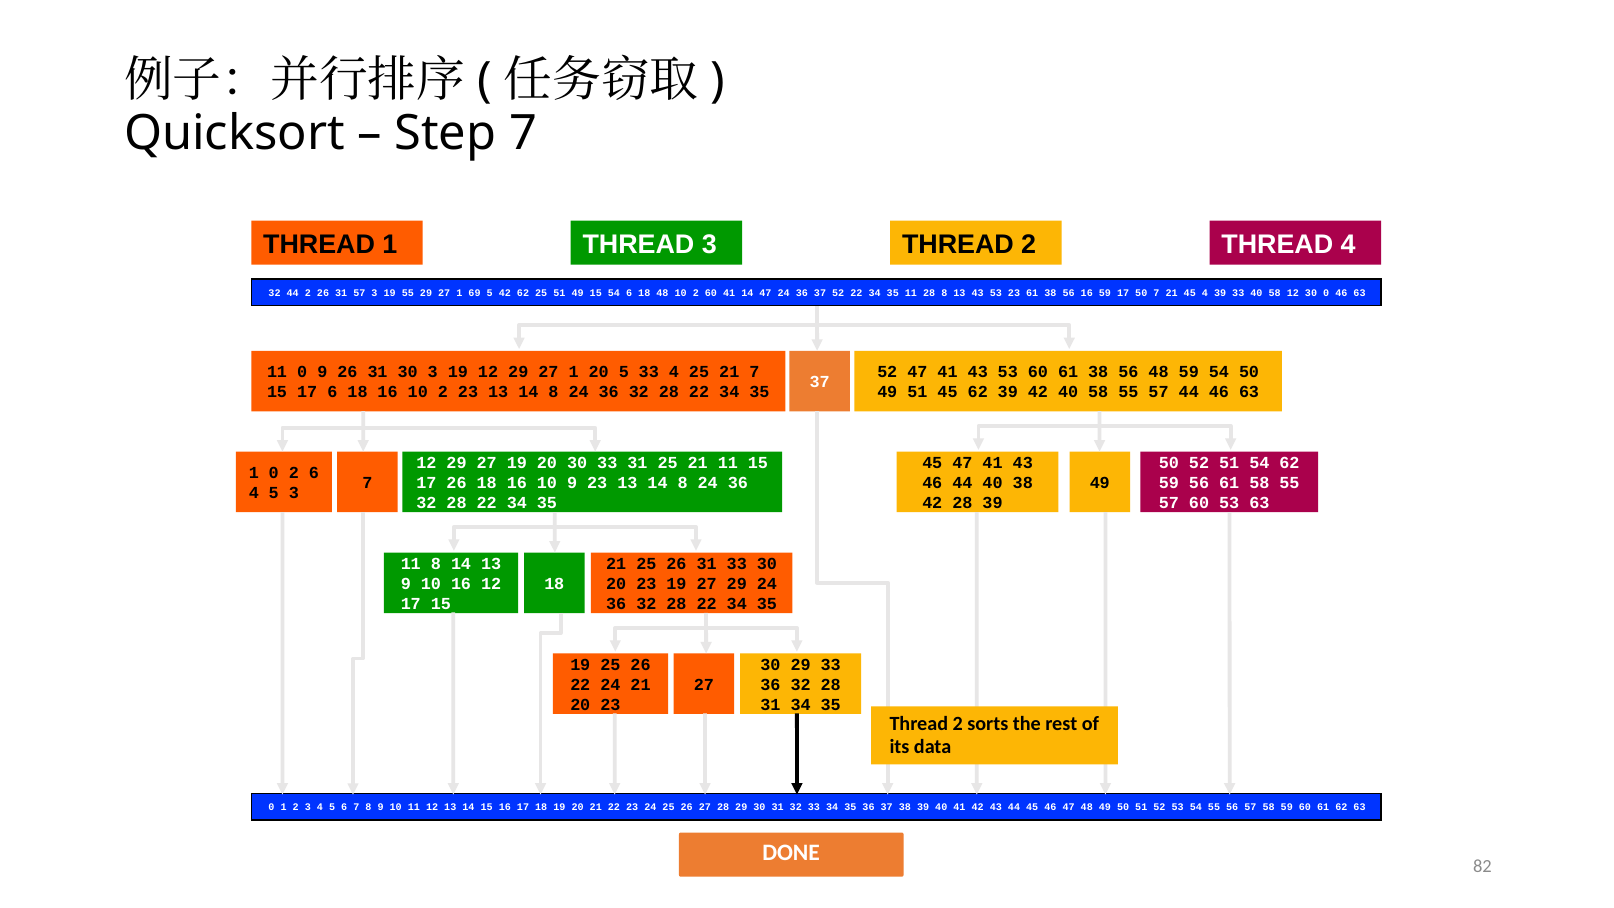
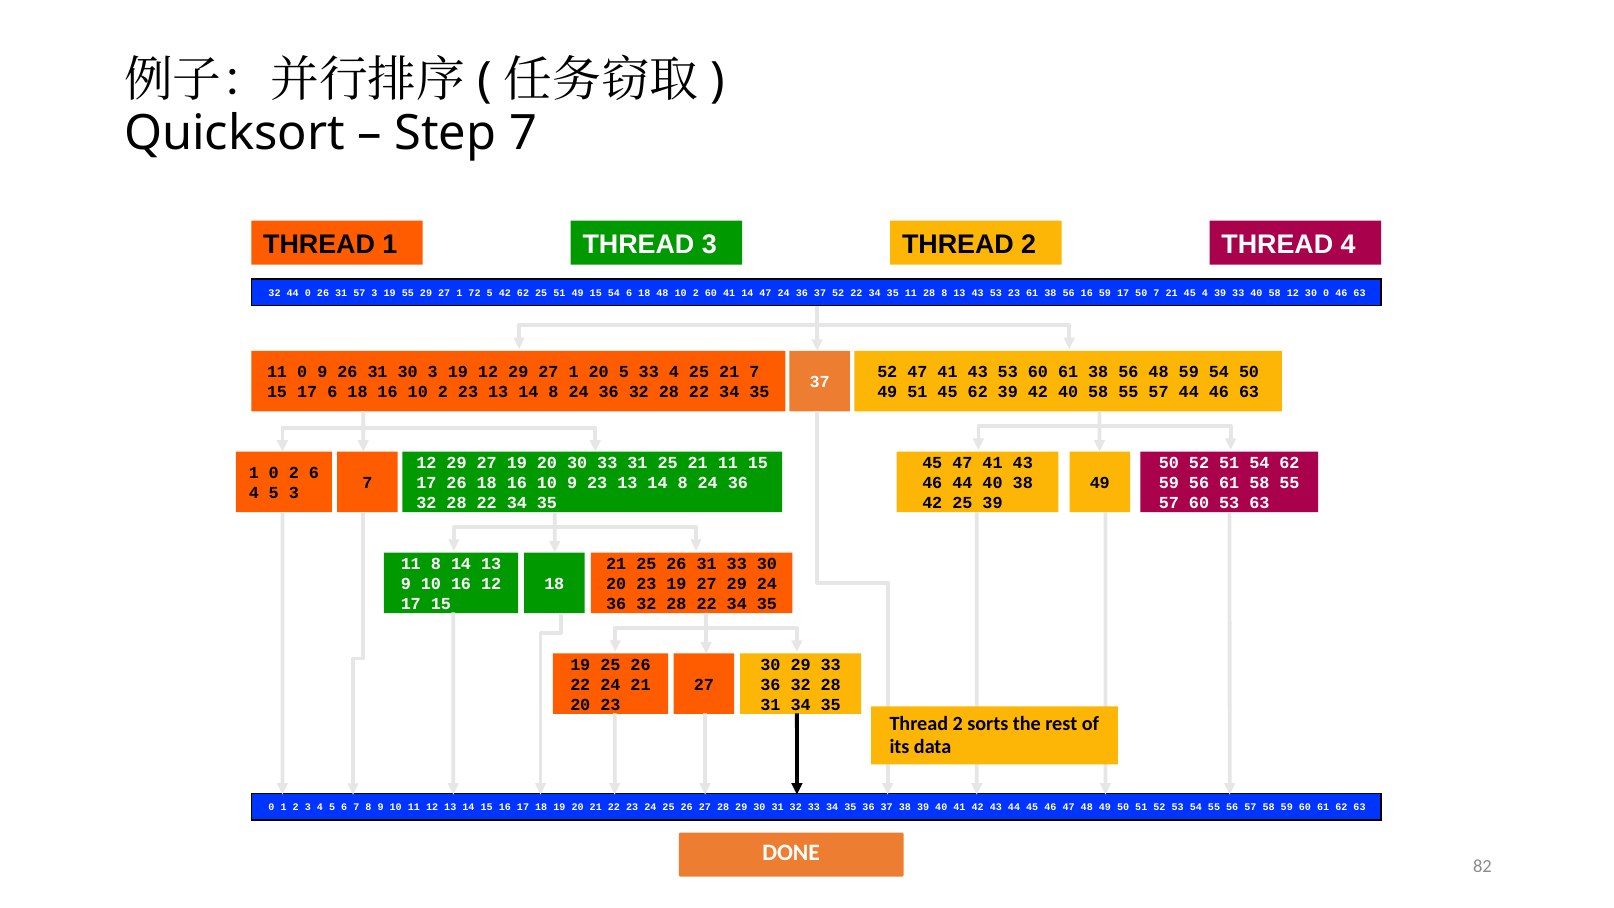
44 2: 2 -> 0 (308, 293)
69: 69 -> 72 (475, 293)
42 28: 28 -> 25 (962, 503)
